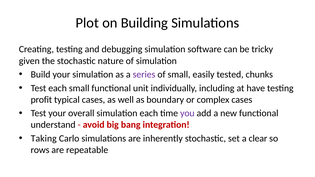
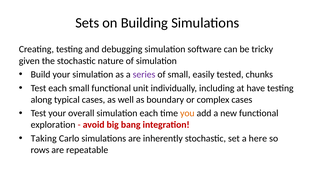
Plot: Plot -> Sets (87, 23)
profit: profit -> along (41, 100)
you colour: purple -> orange (187, 113)
understand: understand -> exploration (53, 125)
clear: clear -> here (258, 139)
